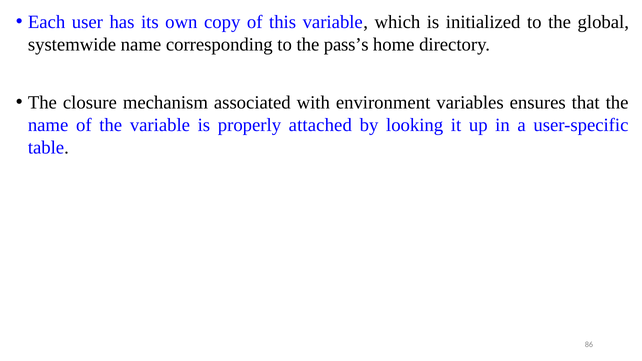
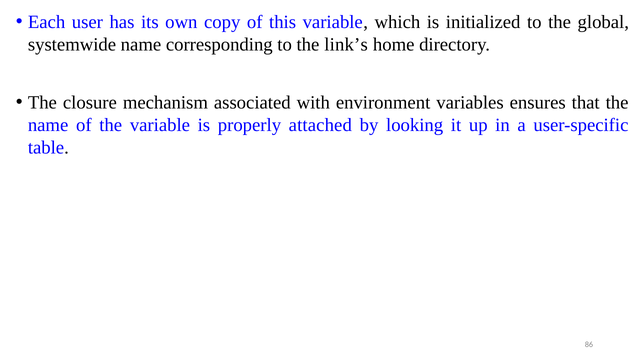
pass’s: pass’s -> link’s (346, 45)
